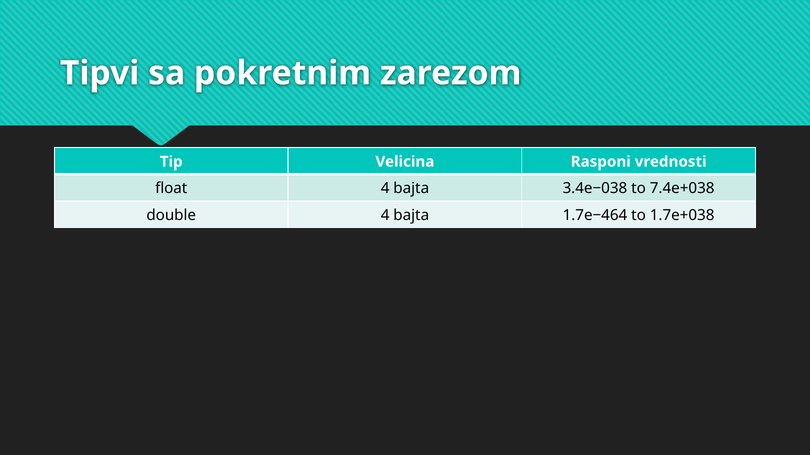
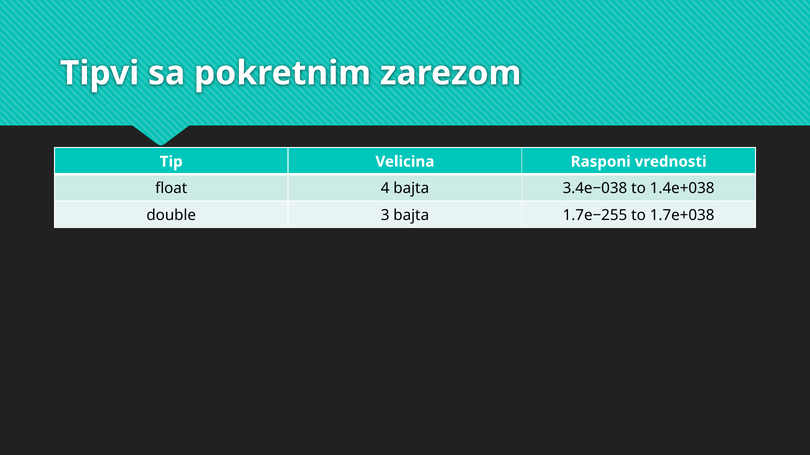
7.4e+038: 7.4e+038 -> 1.4e+038 (682, 189)
double 4: 4 -> 3 (385, 215)
1.7e−464: 1.7e−464 -> 1.7e−255 (595, 215)
